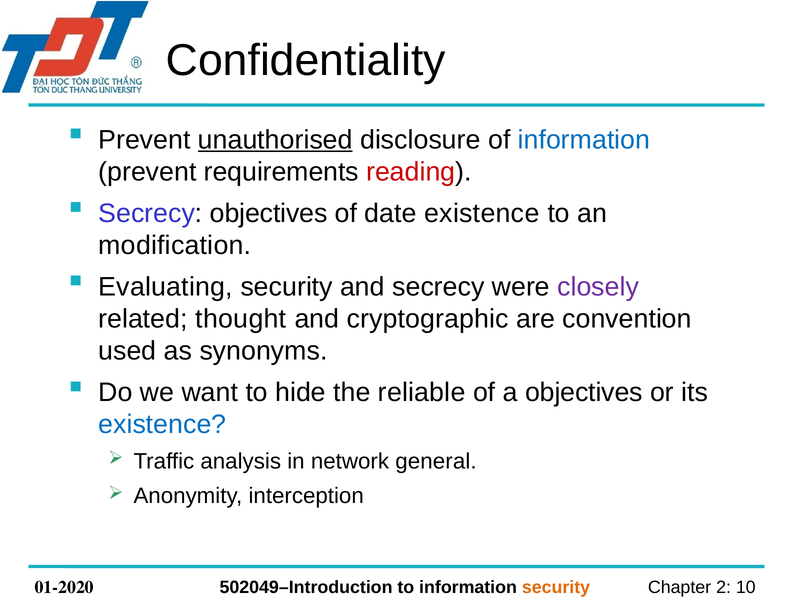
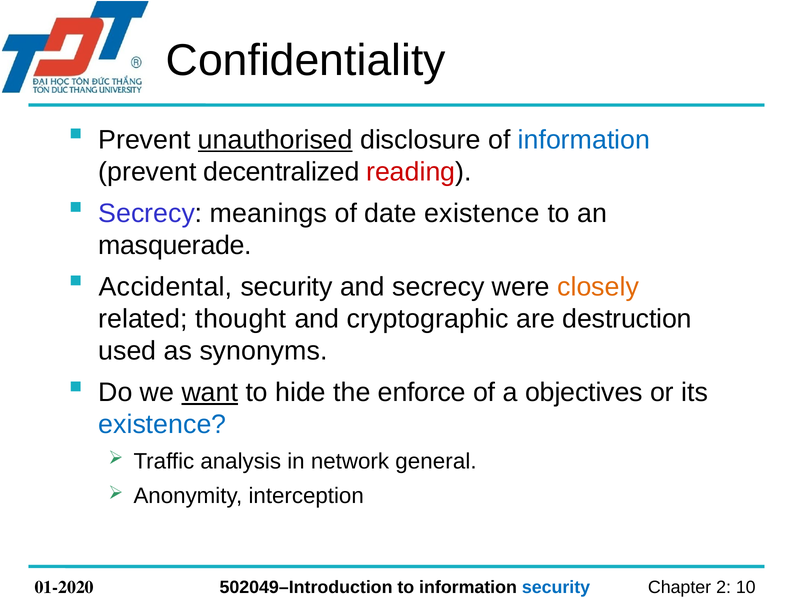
requirements: requirements -> decentralized (281, 172)
Secrecy objectives: objectives -> meanings (269, 213)
modification: modification -> masquerade (175, 245)
Evaluating: Evaluating -> Accidental (166, 287)
closely colour: purple -> orange (598, 287)
convention: convention -> destruction (627, 319)
want underline: none -> present (210, 393)
reliable: reliable -> enforce (422, 393)
security colour: orange -> blue (556, 588)
